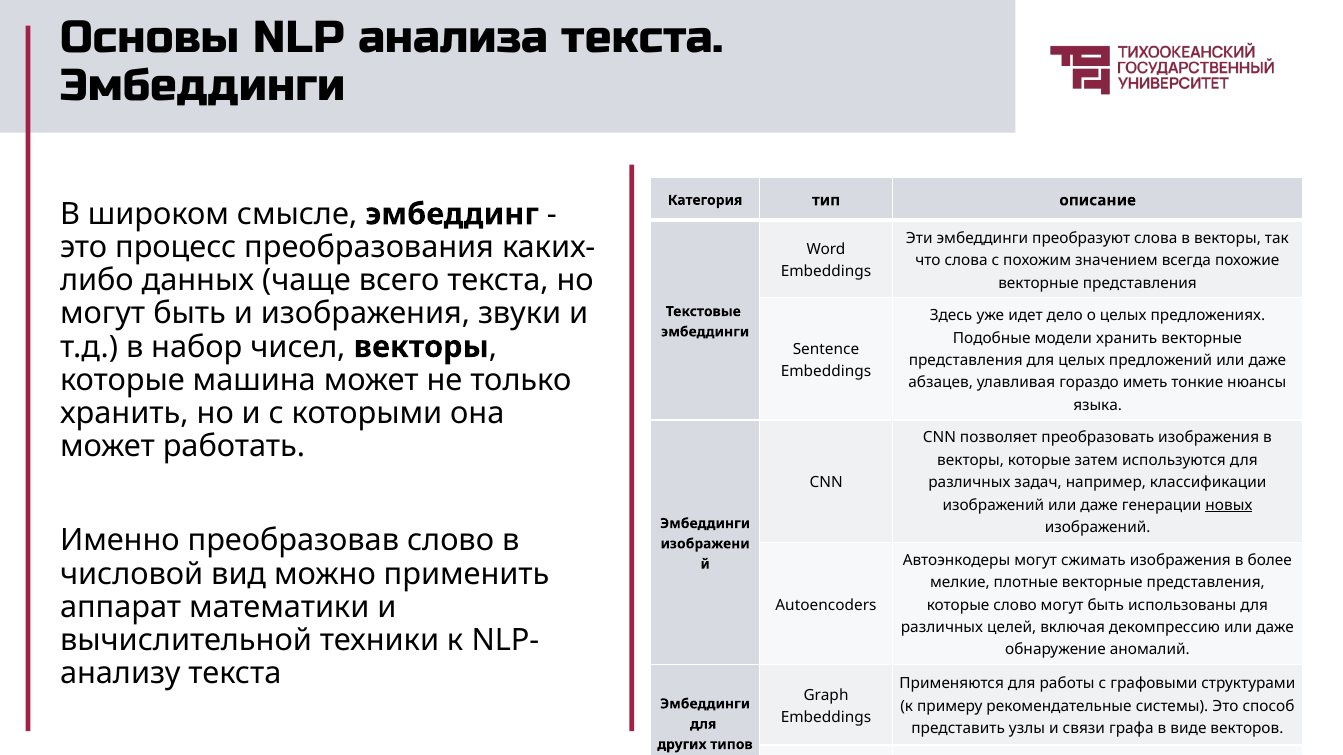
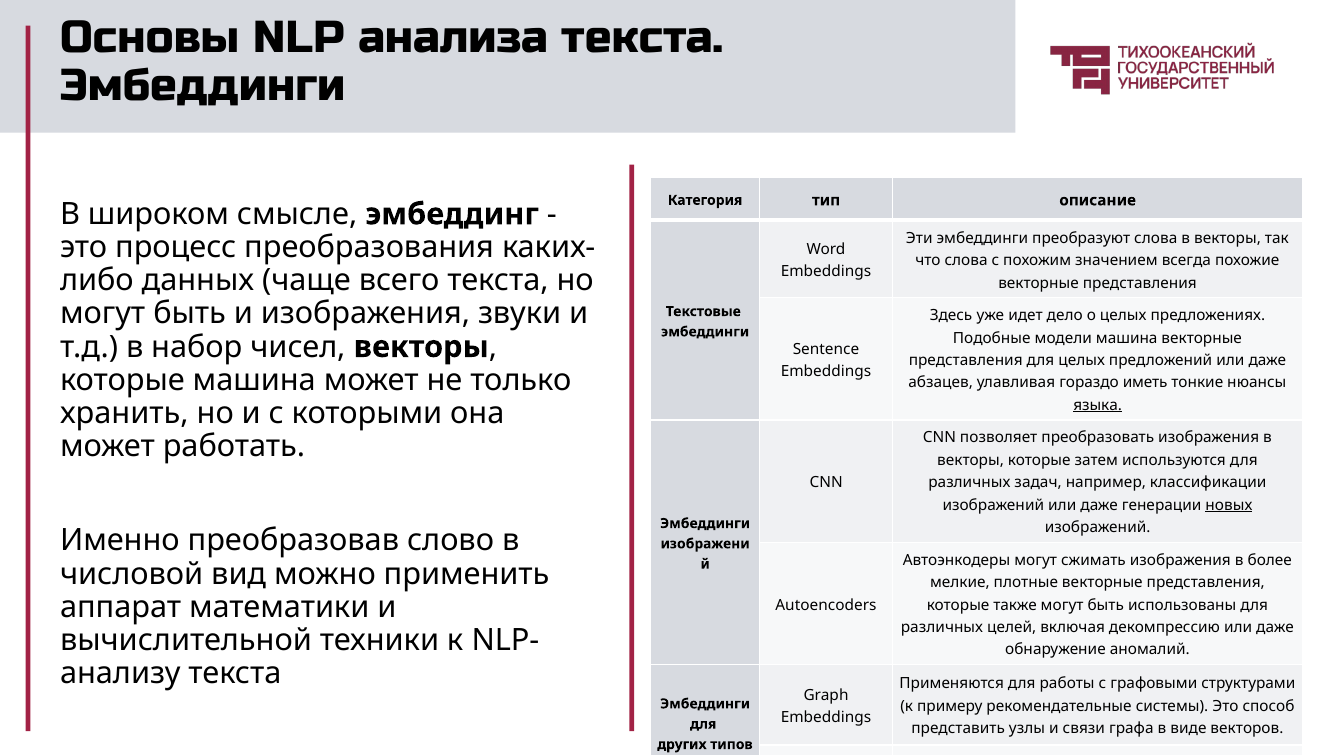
модели хранить: хранить -> машина (1127, 338)
языка underline: none -> present (1098, 406)
которые слово: слово -> также (1015, 605)
